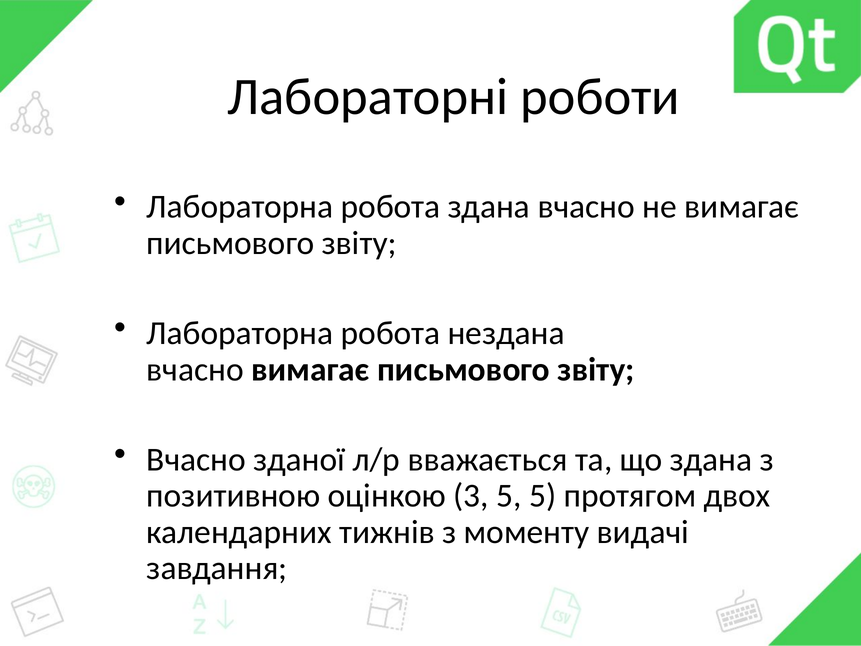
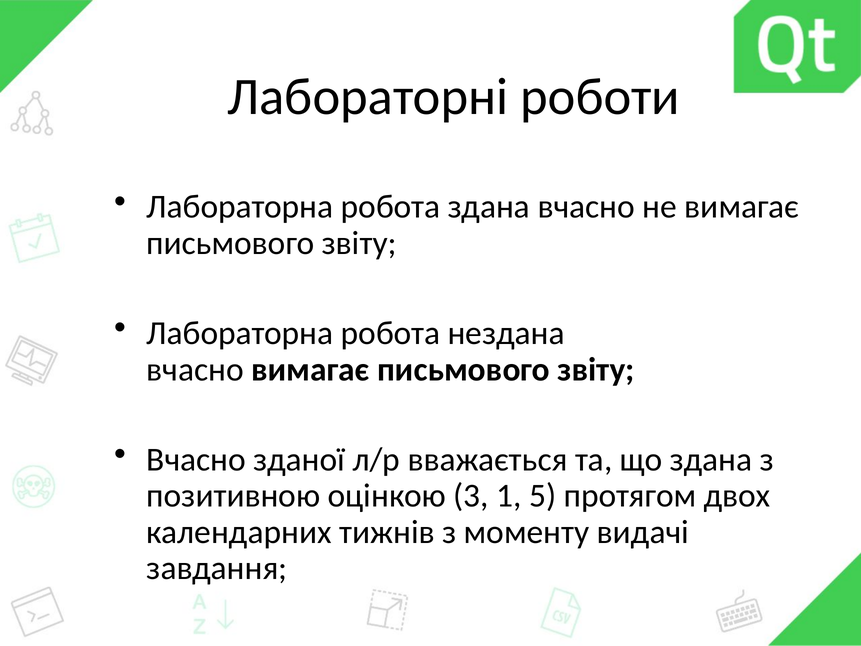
3 5: 5 -> 1 (509, 496)
